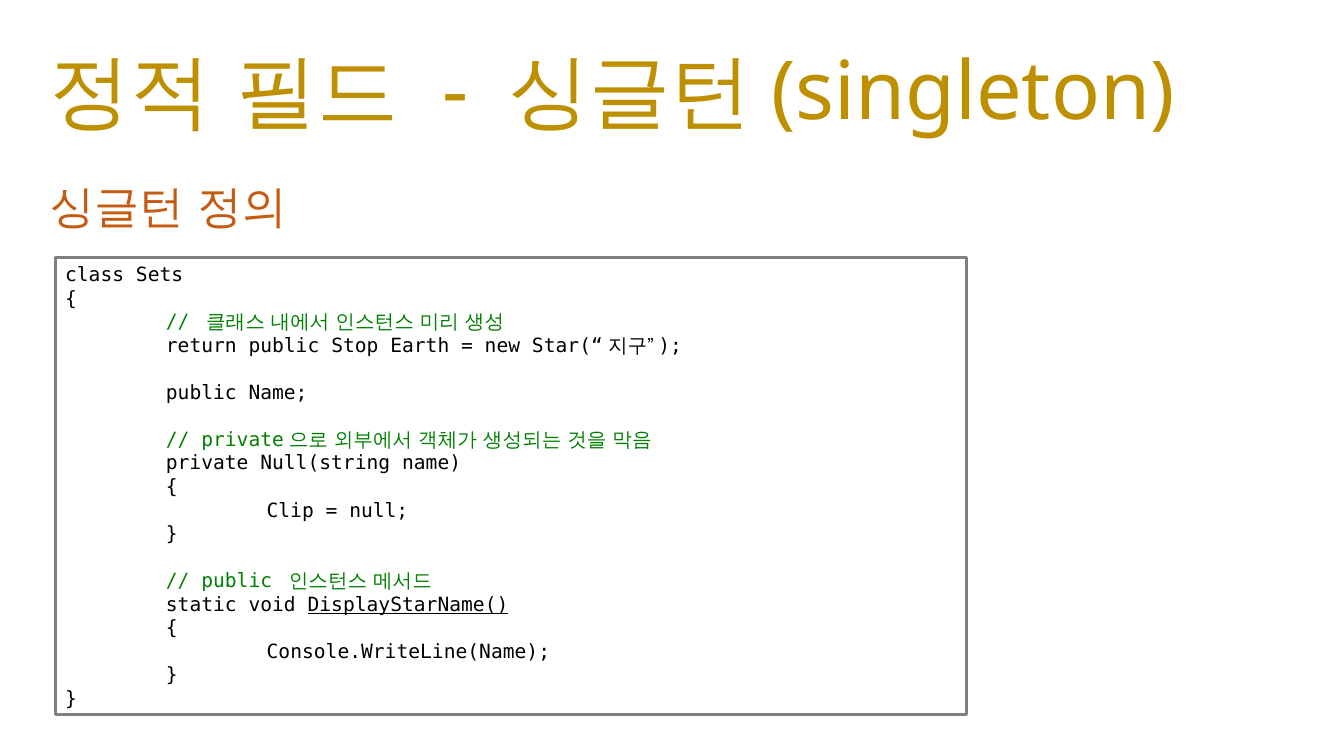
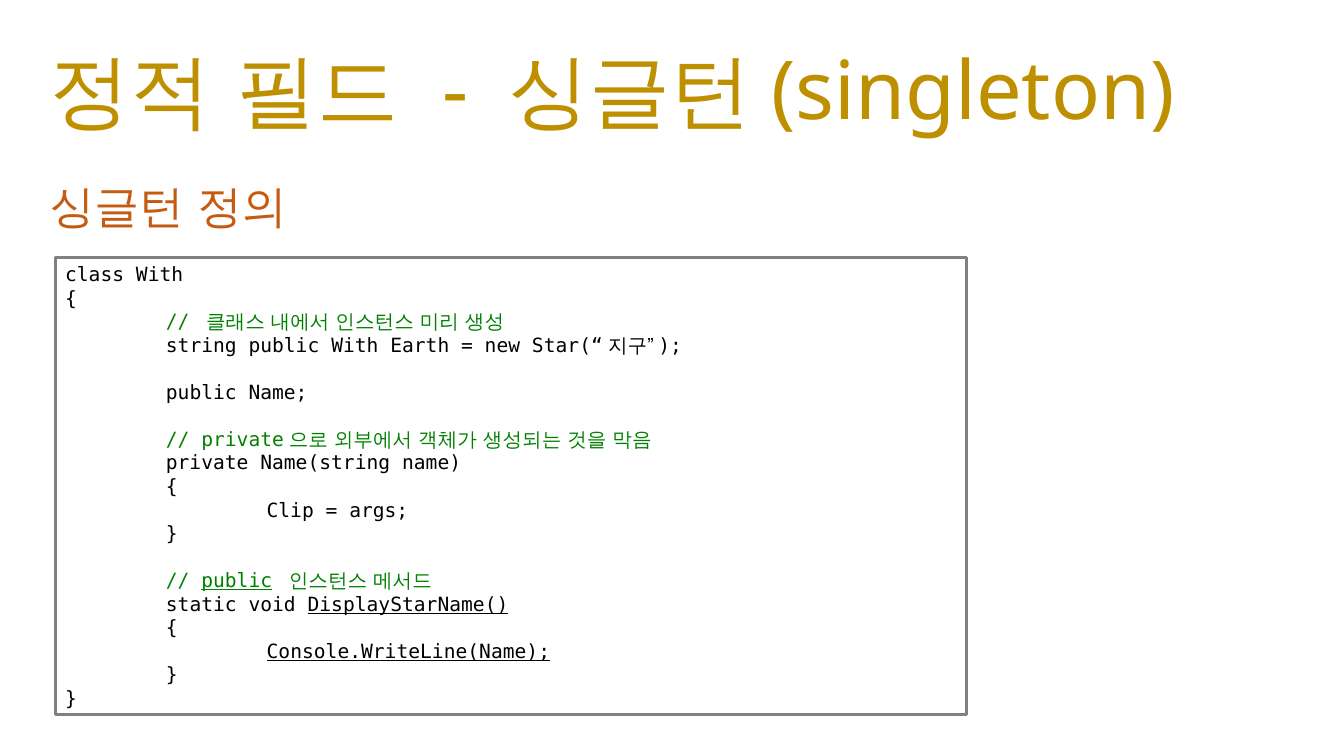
class Sets: Sets -> With (160, 275)
return: return -> string (201, 346)
public Stop: Stop -> With (355, 346)
Null(string: Null(string -> Name(string (325, 463)
null: null -> args (379, 510)
public underline: none -> present (237, 581)
Console.WriteLine(Name underline: none -> present (408, 651)
